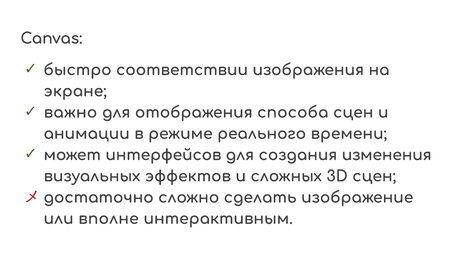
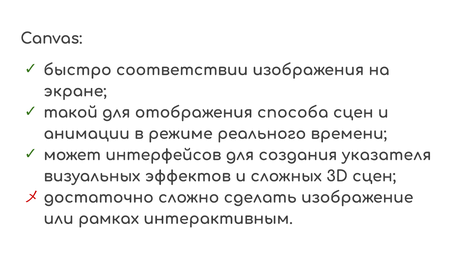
важно: важно -> такой (71, 113)
изменения: изменения -> указателя (387, 155)
вполне: вполне -> рамках (109, 219)
